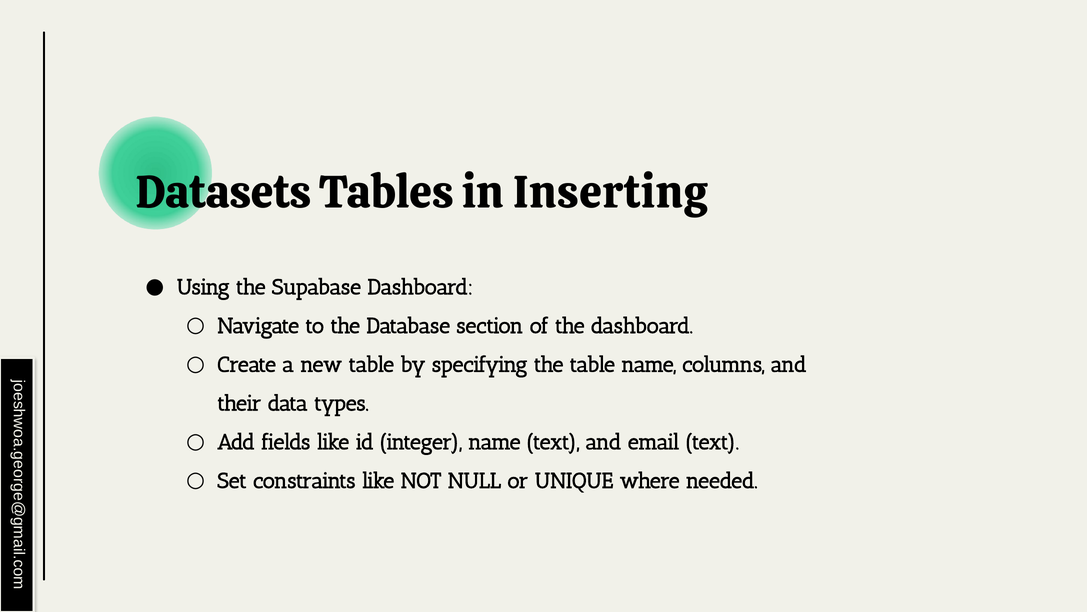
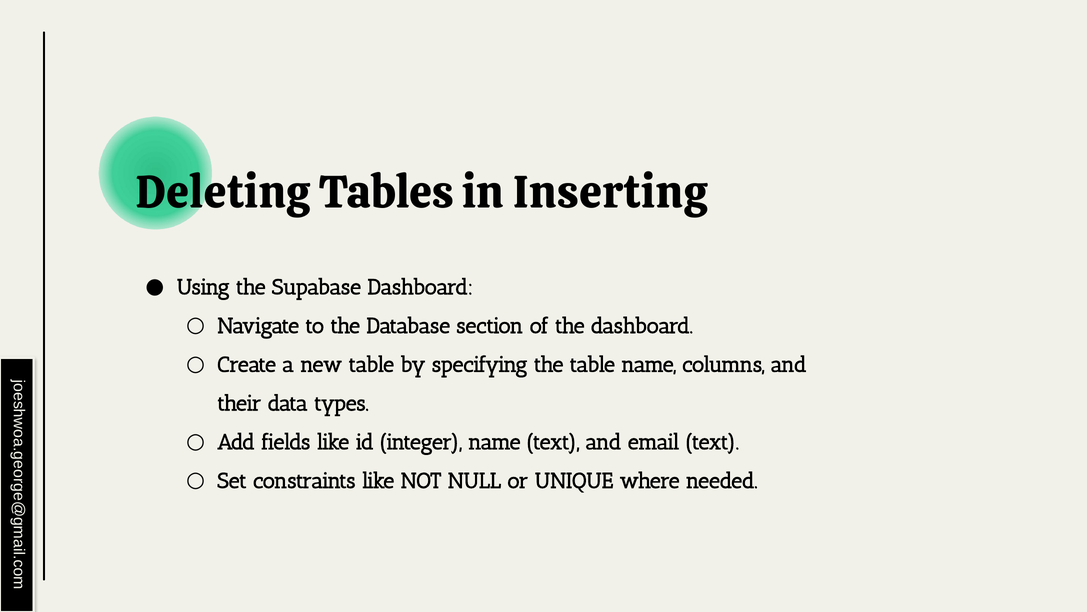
Datasets: Datasets -> Deleting (223, 192)
